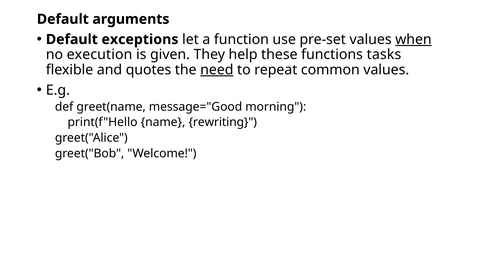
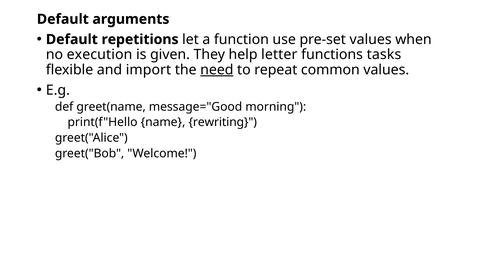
exceptions: exceptions -> repetitions (140, 39)
when underline: present -> none (413, 39)
these: these -> letter (279, 55)
quotes: quotes -> import (148, 70)
